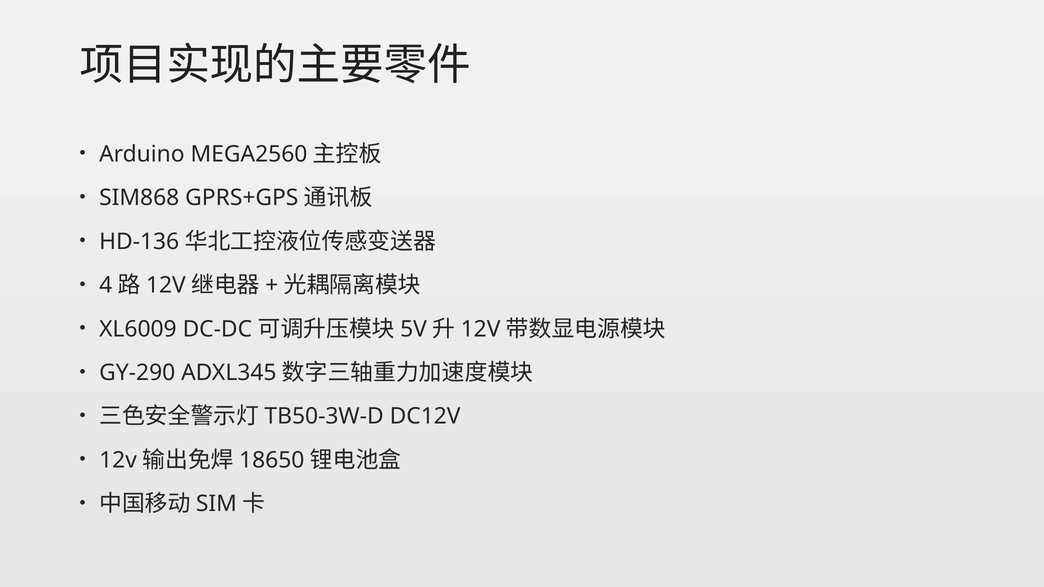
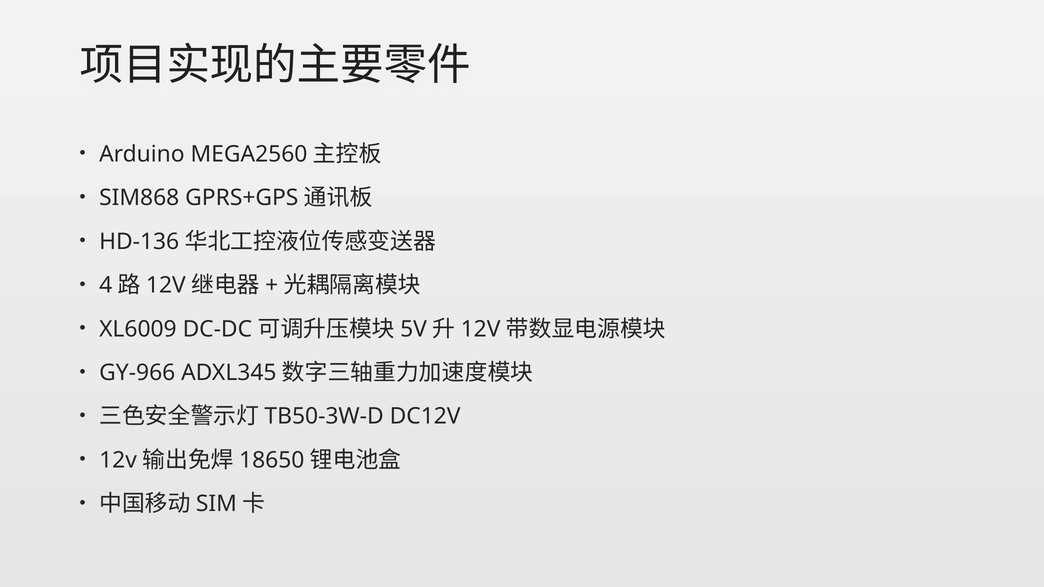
GY-290: GY-290 -> GY-966 (137, 373)
